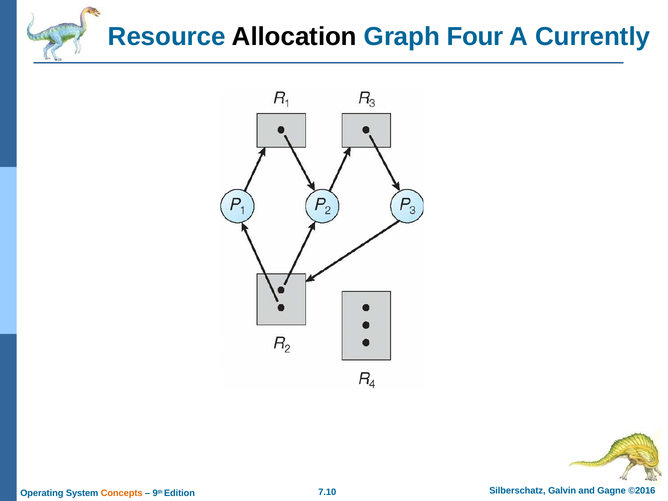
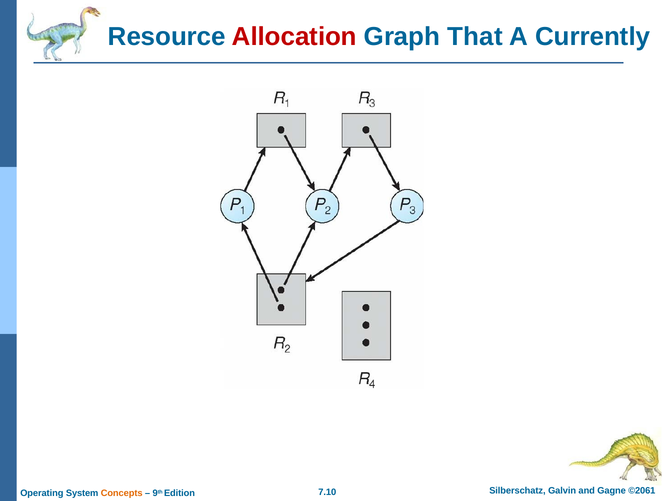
Allocation colour: black -> red (294, 36)
Four: Four -> That (475, 36)
©2016: ©2016 -> ©2061 (642, 491)
